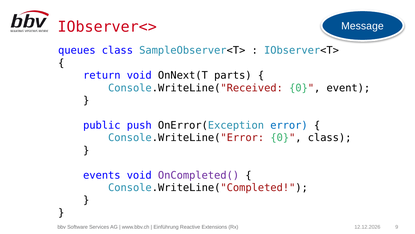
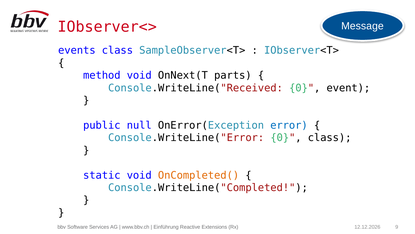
queues: queues -> events (77, 50)
return: return -> method (102, 75)
push: push -> null (139, 125)
events: events -> static (102, 175)
OnCompleted( colour: purple -> orange (199, 175)
